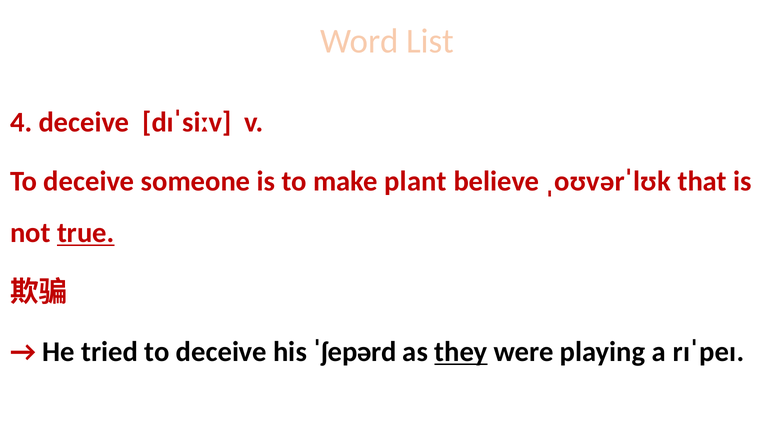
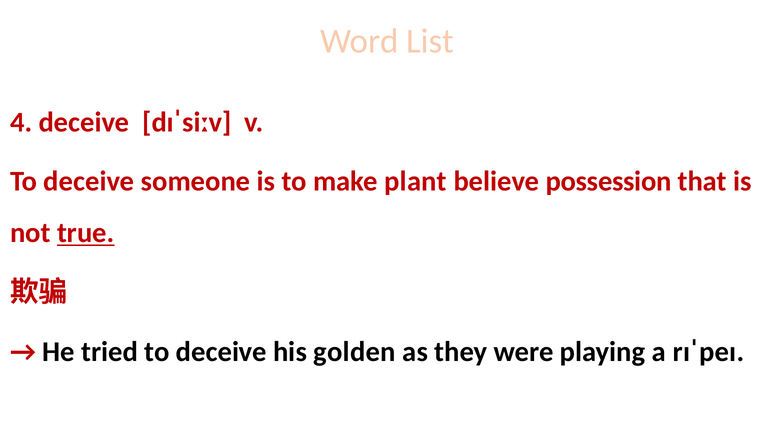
ˌoʊvərˈlʊk: ˌoʊvərˈlʊk -> possession (609, 182)
ˈʃepərd: ˈʃepərd -> golden (355, 352)
they underline: present -> none (461, 352)
